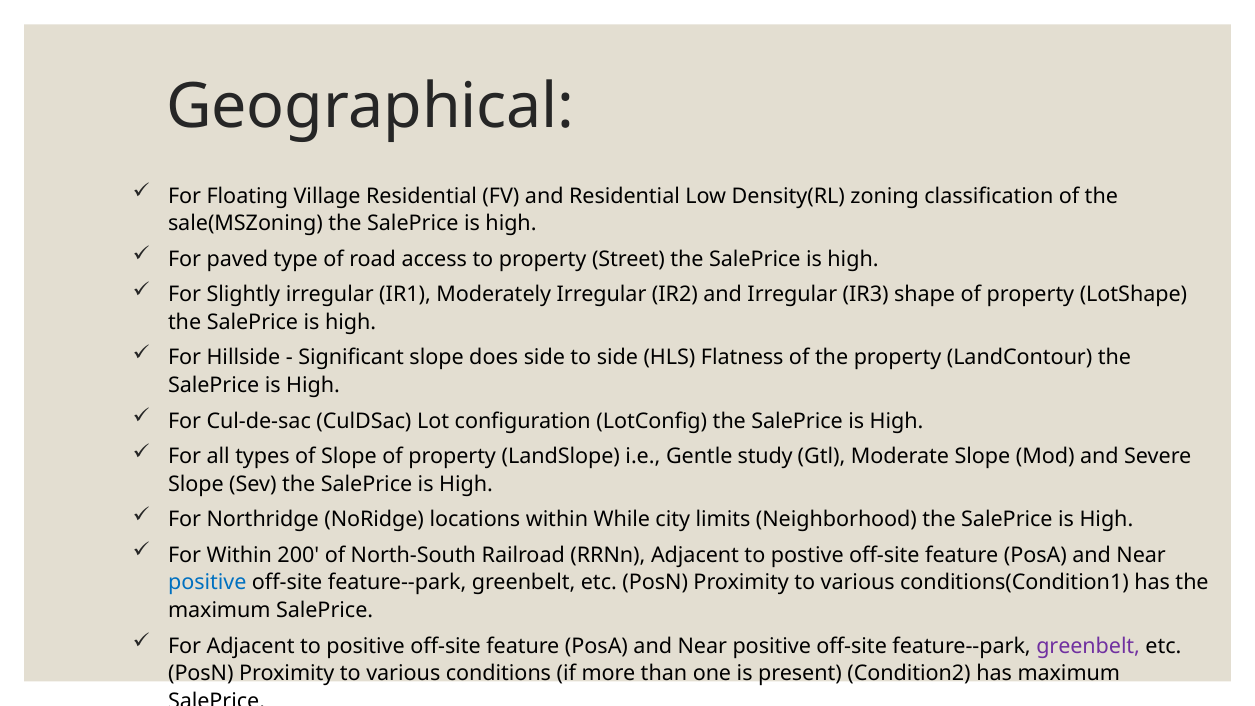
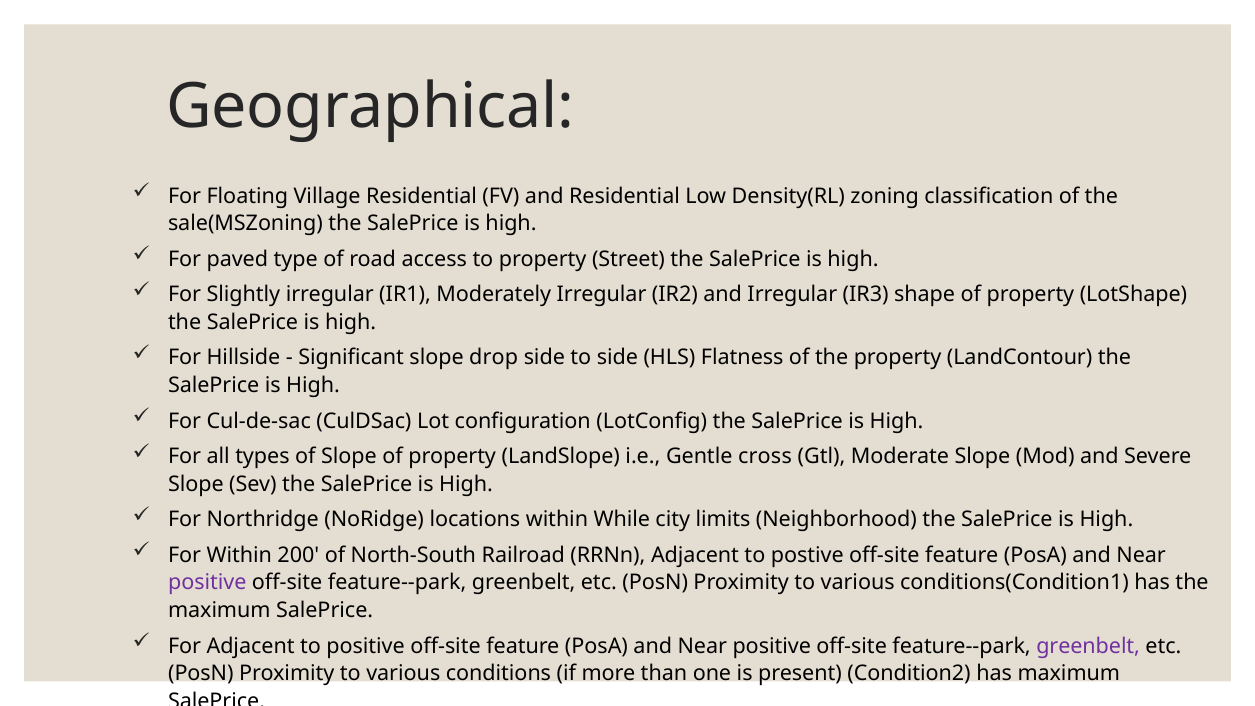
does: does -> drop (494, 358)
study: study -> cross (765, 457)
positive colour: blue -> purple (207, 583)
